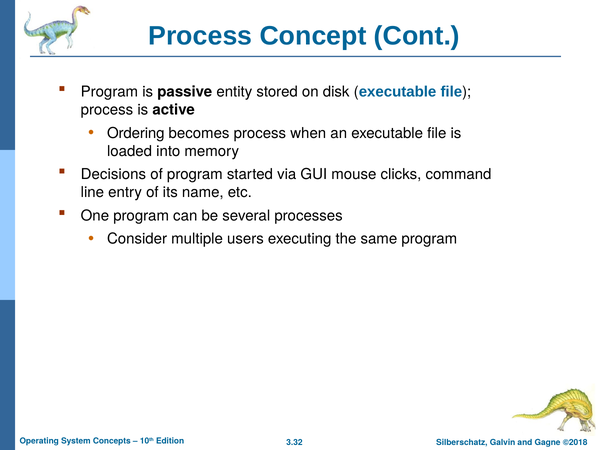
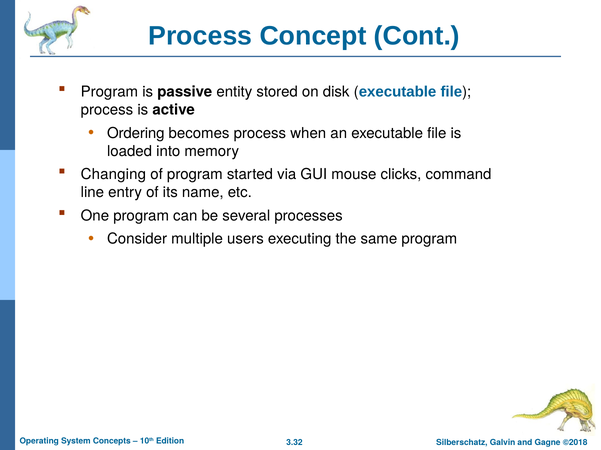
Decisions: Decisions -> Changing (113, 175)
